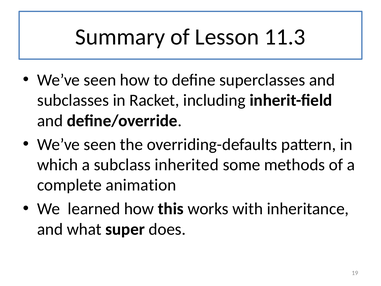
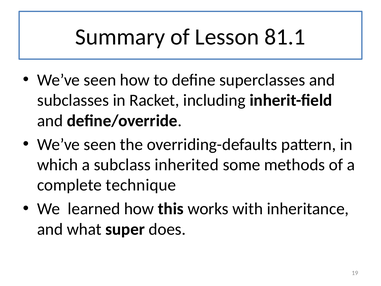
11.3: 11.3 -> 81.1 (285, 37)
animation: animation -> technique (141, 185)
